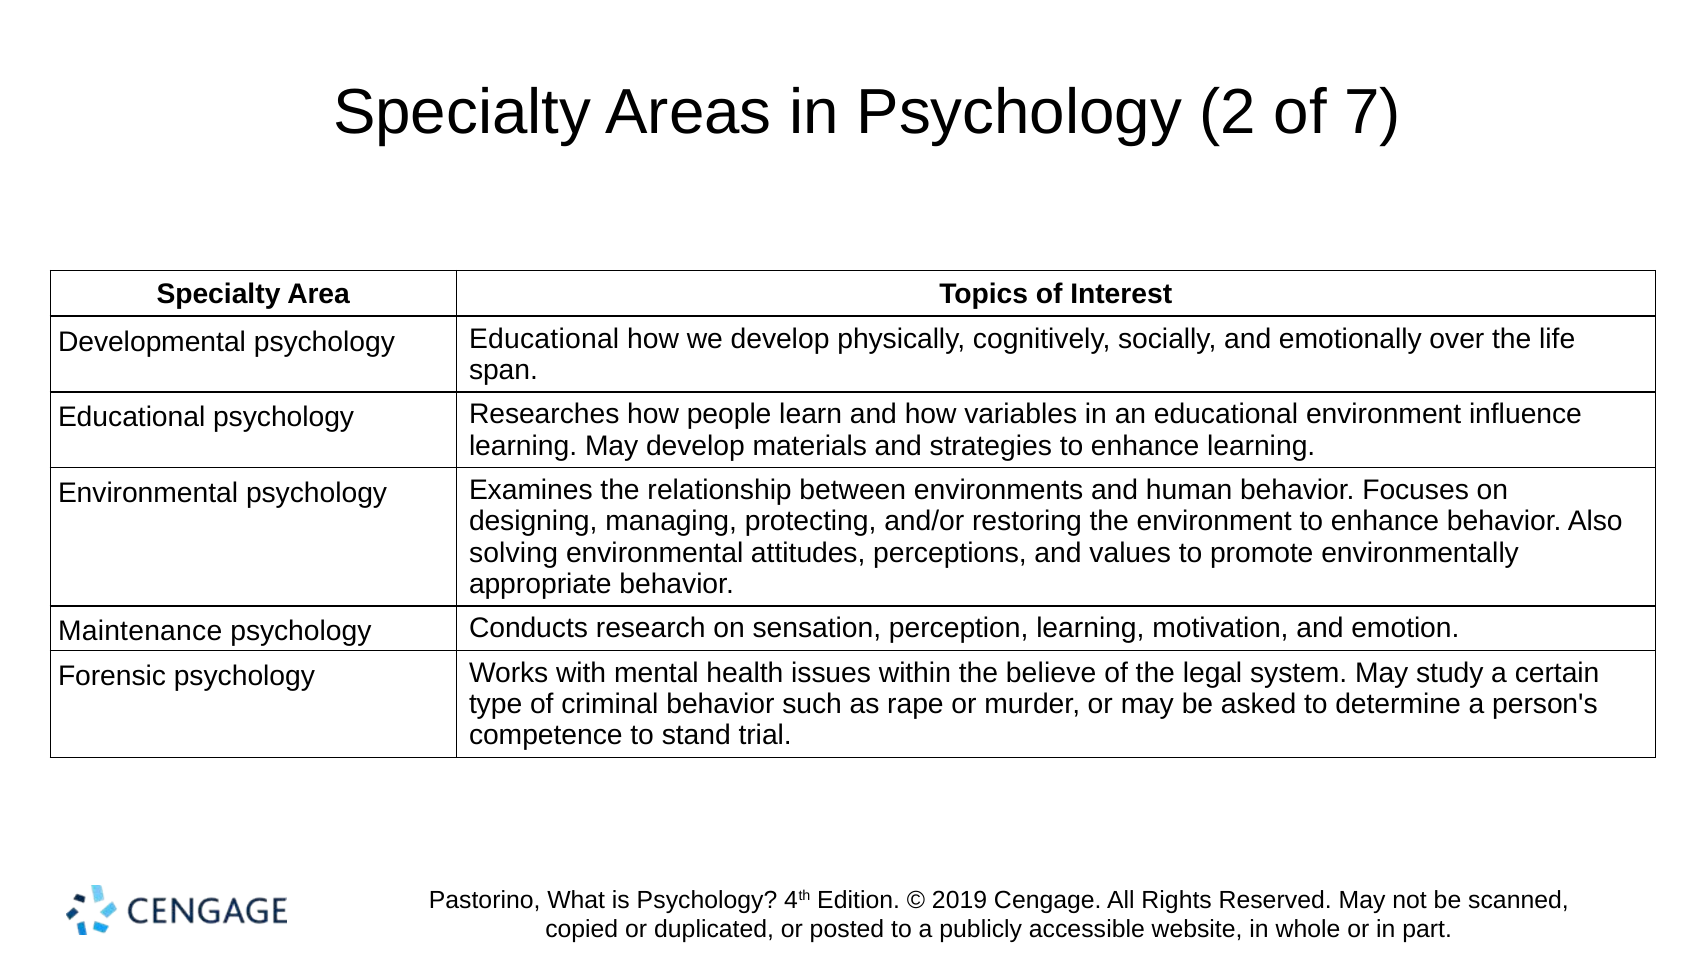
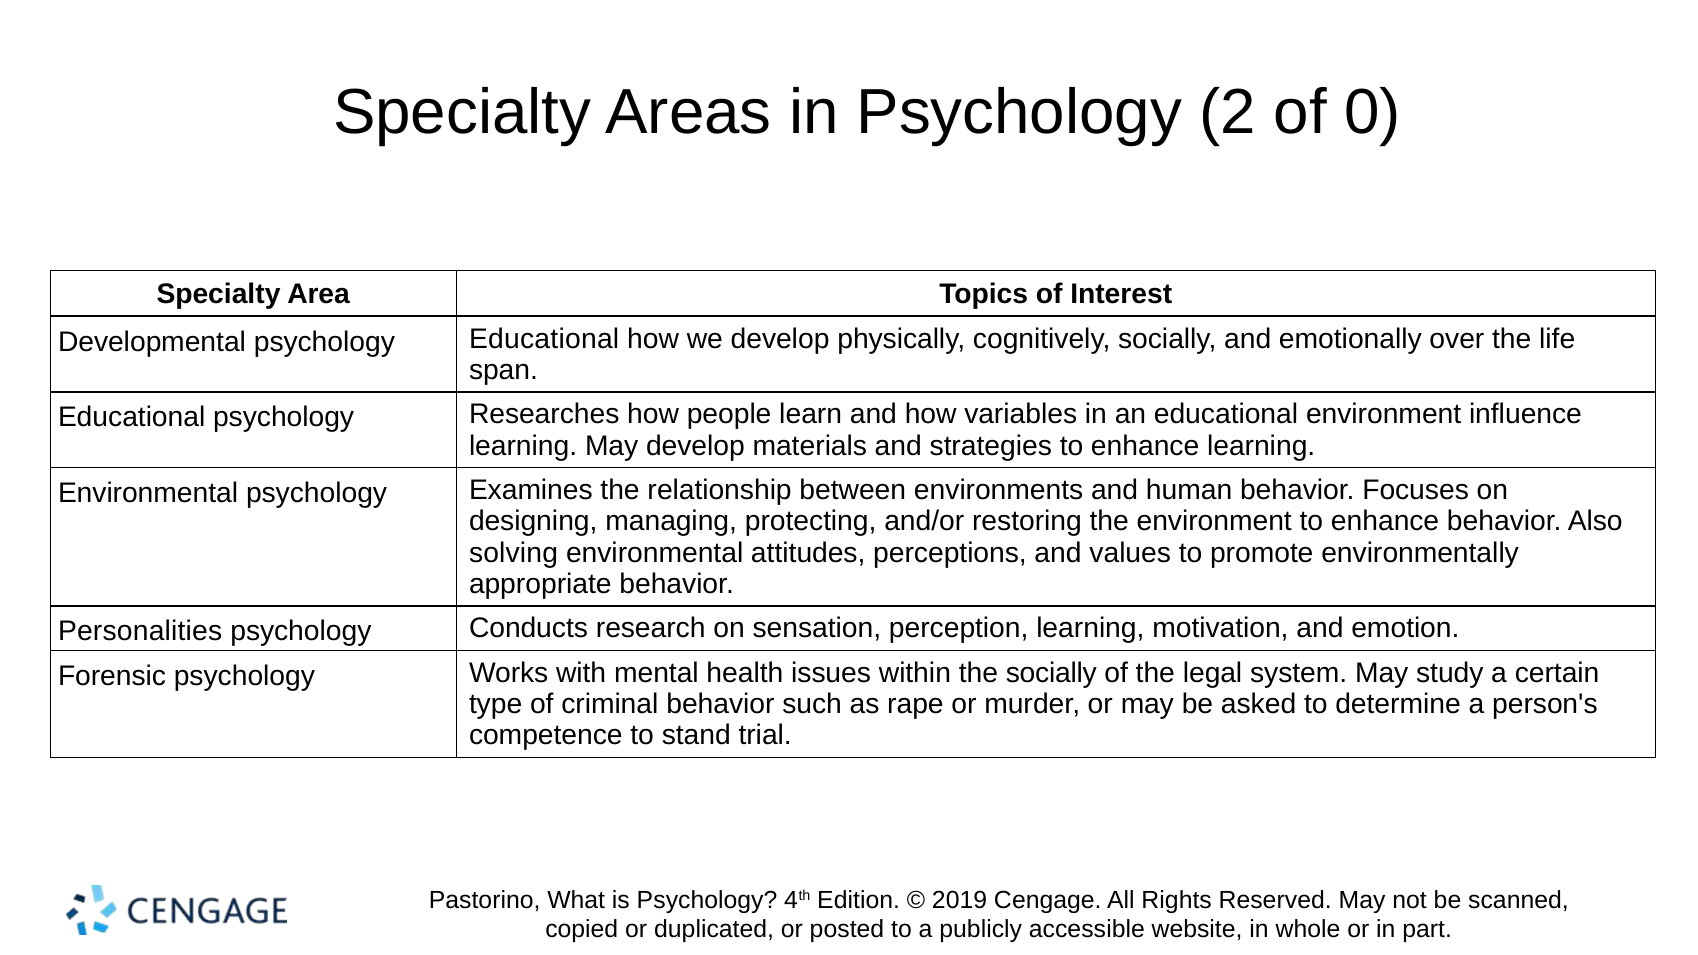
7: 7 -> 0 (1373, 113)
Maintenance: Maintenance -> Personalities (140, 632)
the believe: believe -> socially (1051, 673)
